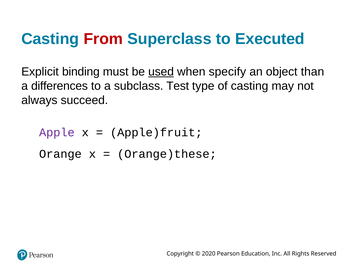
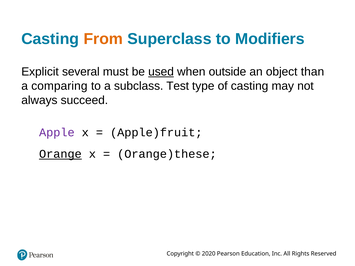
From colour: red -> orange (103, 39)
Executed: Executed -> Modifiers (270, 39)
binding: binding -> several (81, 72)
specify: specify -> outside (227, 72)
differences: differences -> comparing (59, 86)
Orange underline: none -> present (60, 154)
